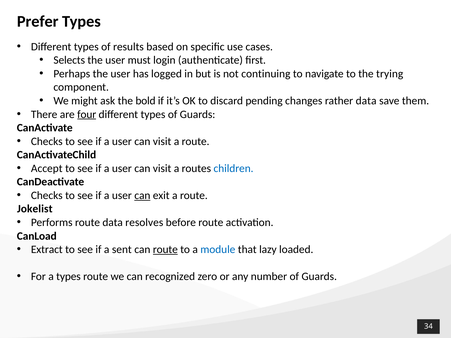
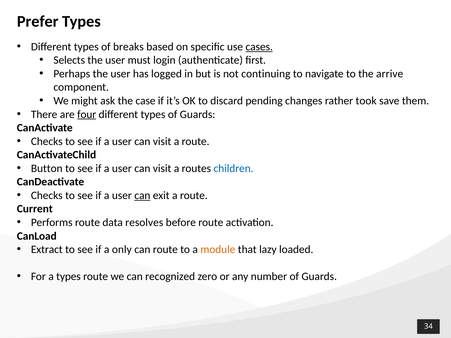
results: results -> breaks (128, 47)
cases underline: none -> present (259, 47)
trying: trying -> arrive (390, 74)
bold: bold -> case (146, 101)
rather data: data -> took (366, 101)
Accept: Accept -> Button (47, 168)
Jokelist: Jokelist -> Current (35, 209)
sent: sent -> only (122, 250)
route underline: present -> none (165, 250)
module colour: blue -> orange (218, 250)
